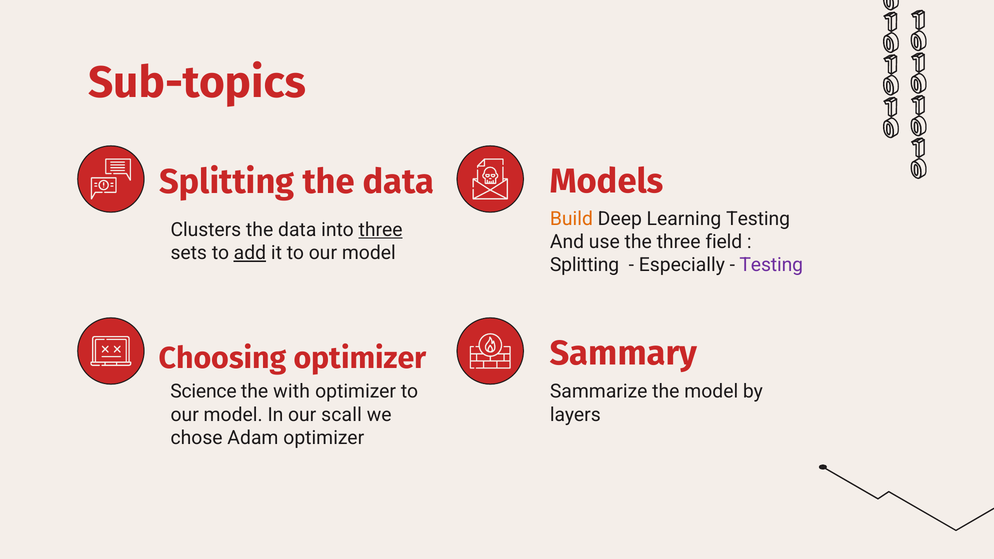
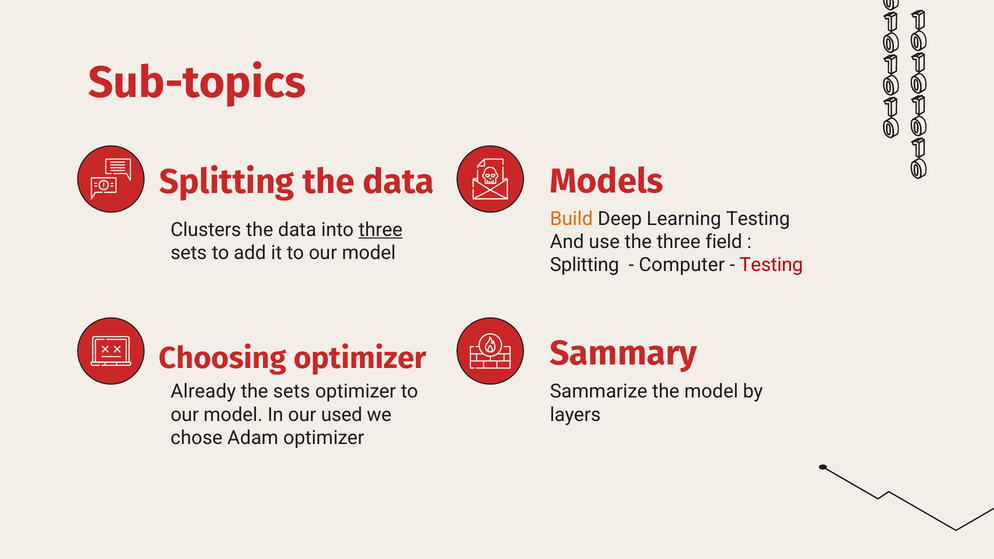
add underline: present -> none (250, 253)
Especially: Especially -> Computer (682, 265)
Testing colour: purple -> red (771, 265)
Science: Science -> Already (203, 392)
the with: with -> sets (292, 392)
scall: scall -> used (342, 415)
